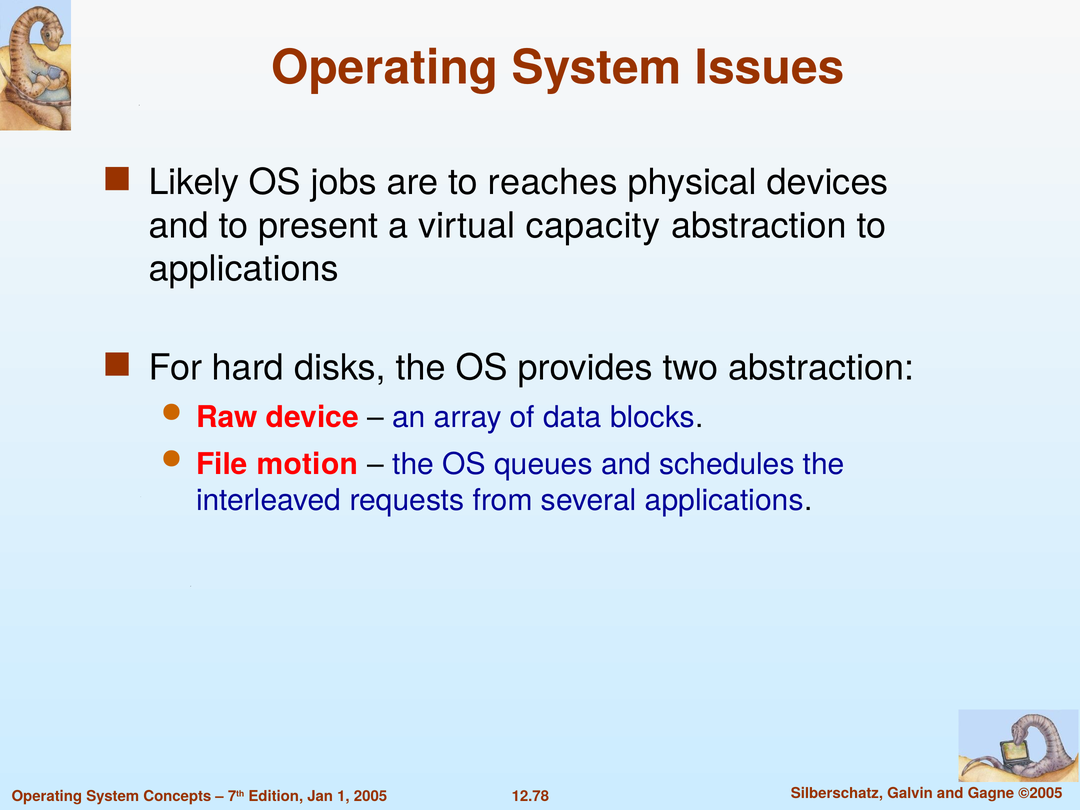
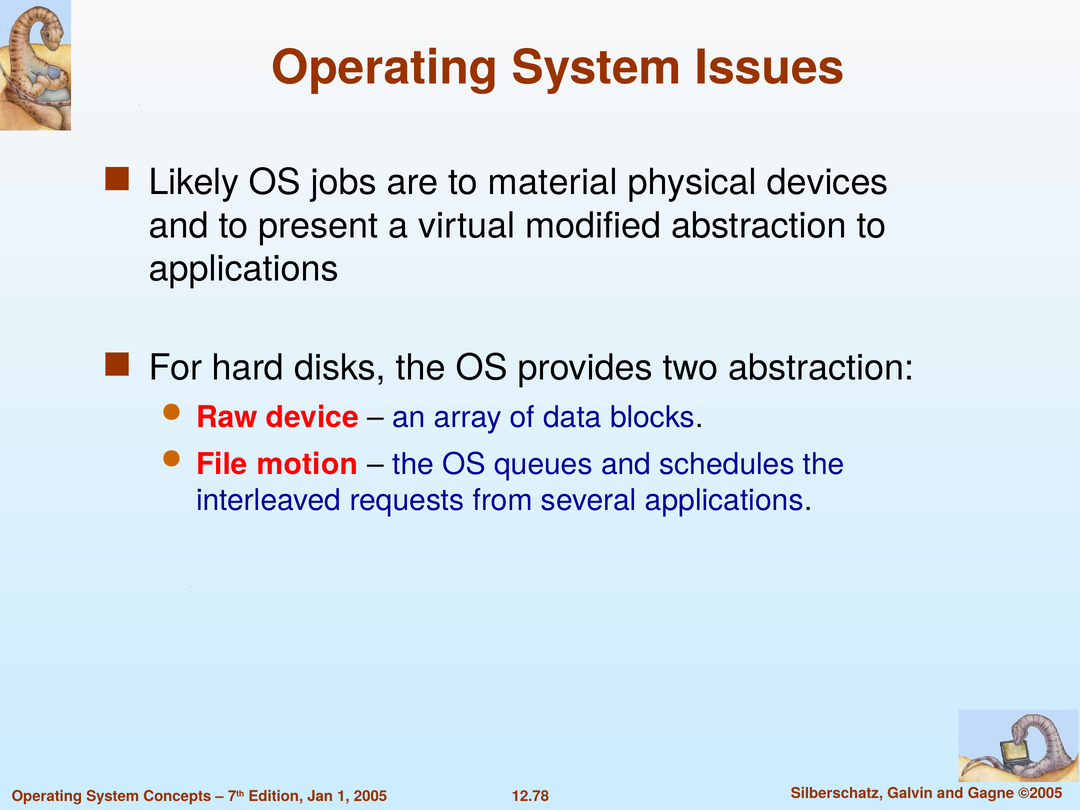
reaches: reaches -> material (553, 183)
capacity: capacity -> modified (593, 226)
